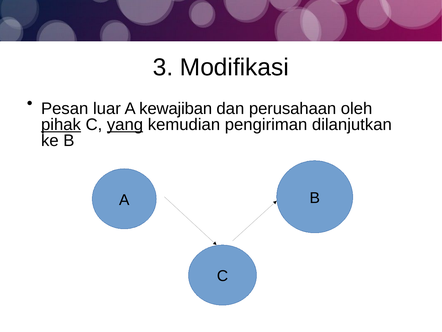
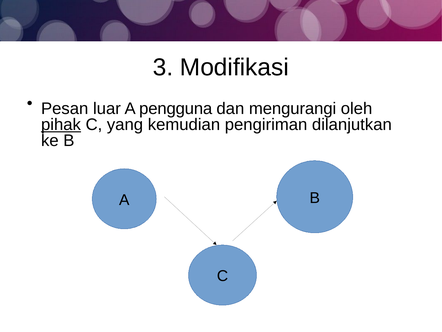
kewajiban: kewajiban -> pengguna (176, 108)
perusahaan: perusahaan -> mengurangi (293, 108)
yang underline: present -> none (125, 124)
